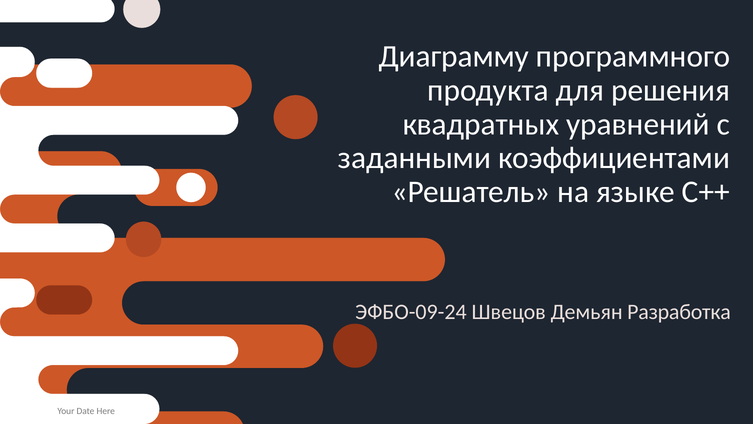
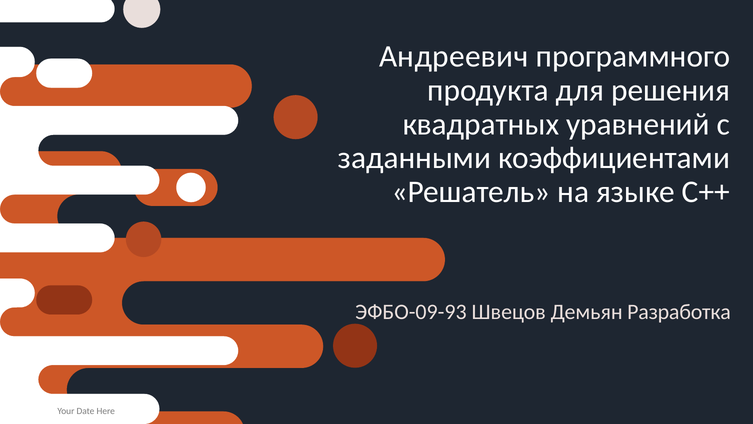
Диаграмму: Диаграмму -> Андреевич (454, 56)
ЭФБО-09-24: ЭФБО-09-24 -> ЭФБО-09-93 (411, 312)
